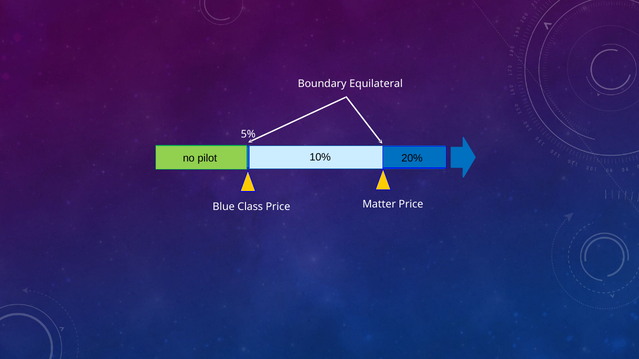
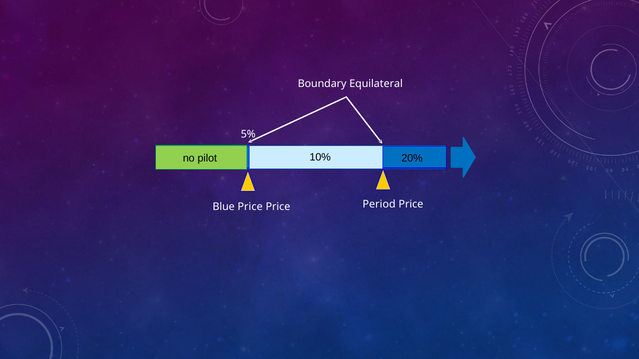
Matter: Matter -> Period (379, 205)
Blue Class: Class -> Price (250, 207)
